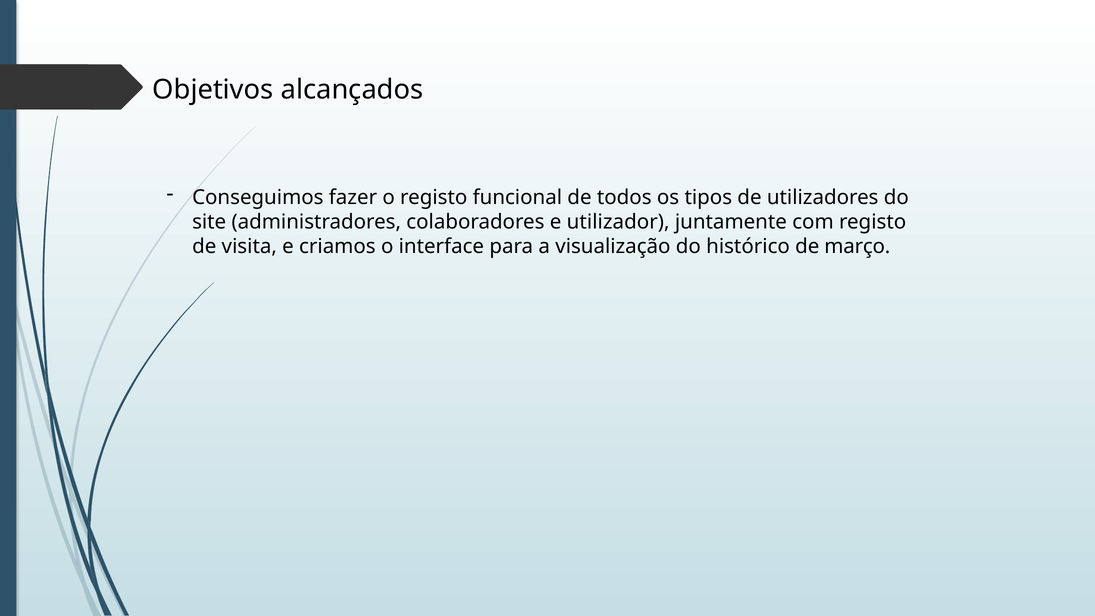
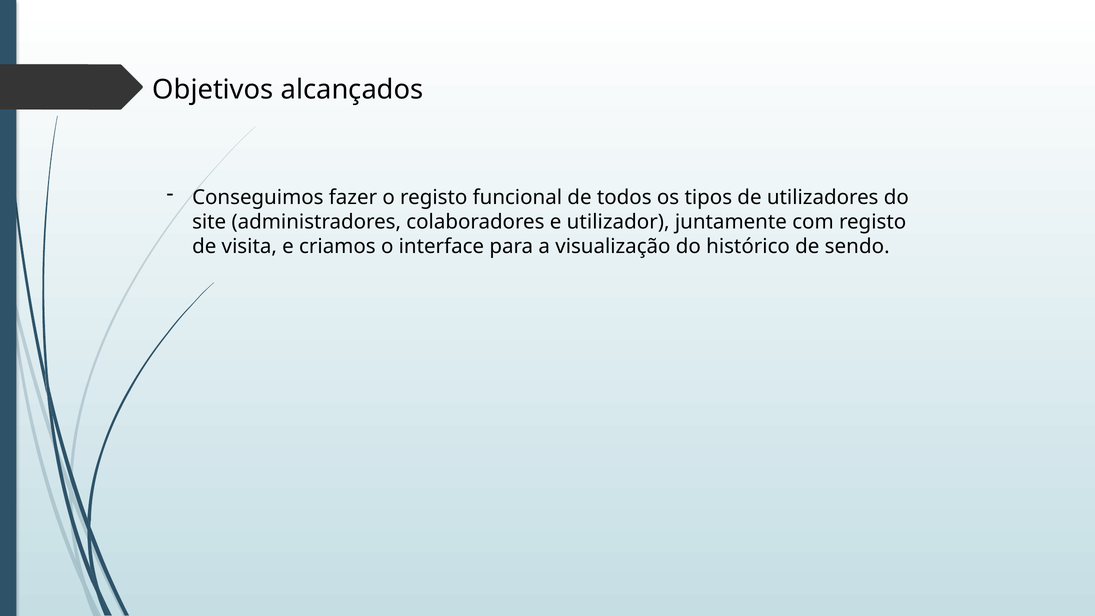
março: março -> sendo (857, 247)
